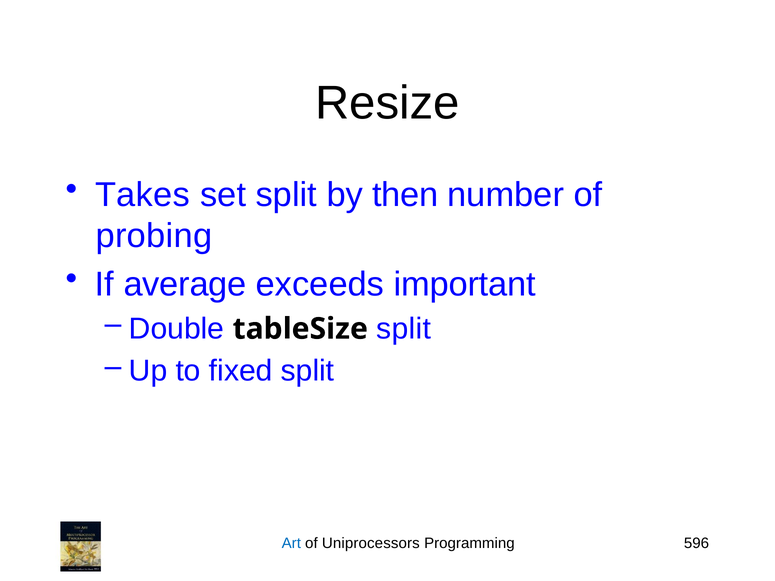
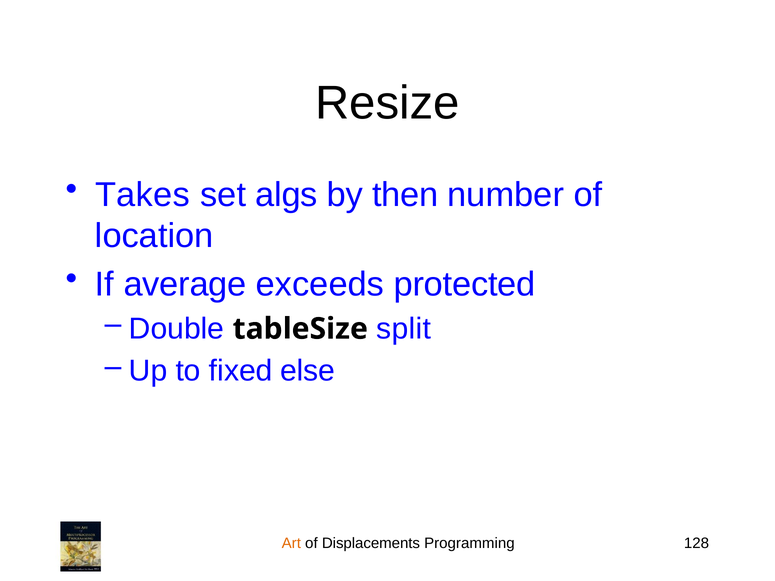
set split: split -> algs (287, 195)
probing: probing -> location (154, 236)
important: important -> protected (465, 284)
fixed split: split -> else (308, 371)
Art colour: blue -> orange (291, 544)
Uniprocessors: Uniprocessors -> Displacements (371, 544)
596: 596 -> 128 (696, 544)
